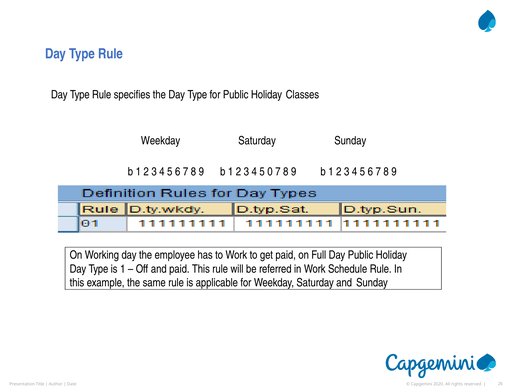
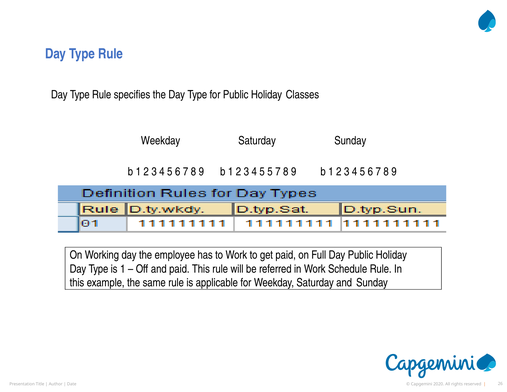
5 0: 0 -> 5 (270, 171)
